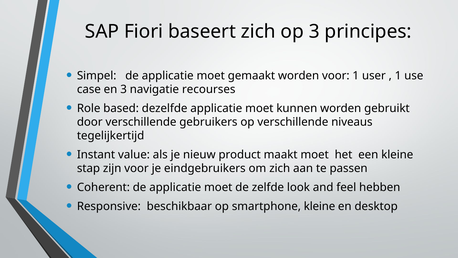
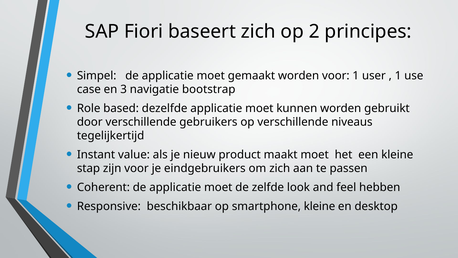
op 3: 3 -> 2 (314, 32)
recourses: recourses -> bootstrap (209, 89)
